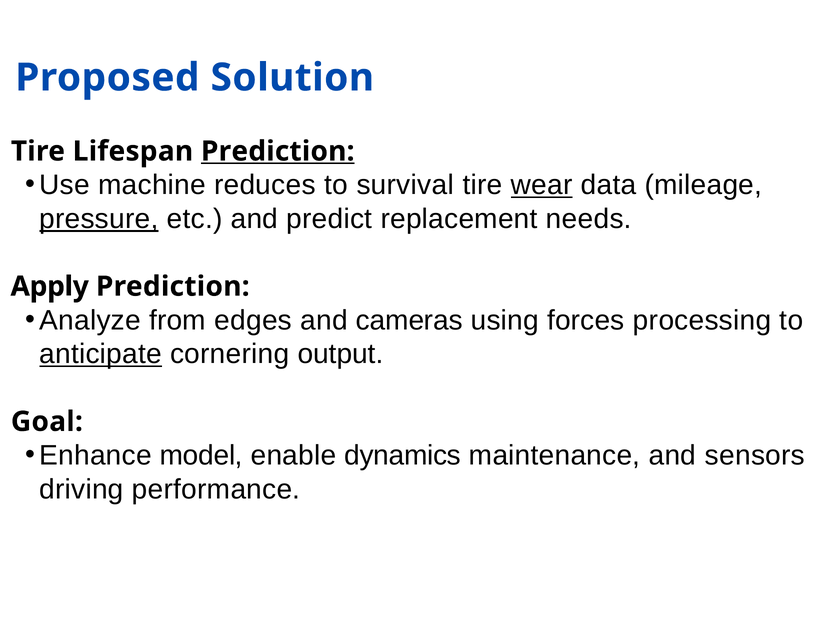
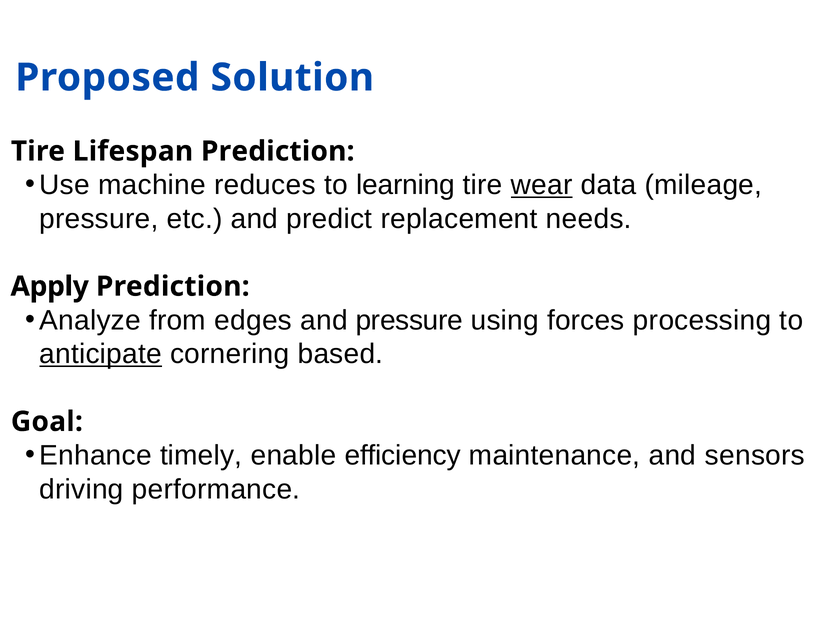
Prediction underline: present -> none (278, 151)
survival: survival -> learning (405, 185)
pressure underline: present -> none (99, 219)
and cameras: cameras -> pressure (409, 320)
output: output -> based (340, 354)
model: model -> timely (201, 455)
dynamics: dynamics -> efficiency (403, 455)
